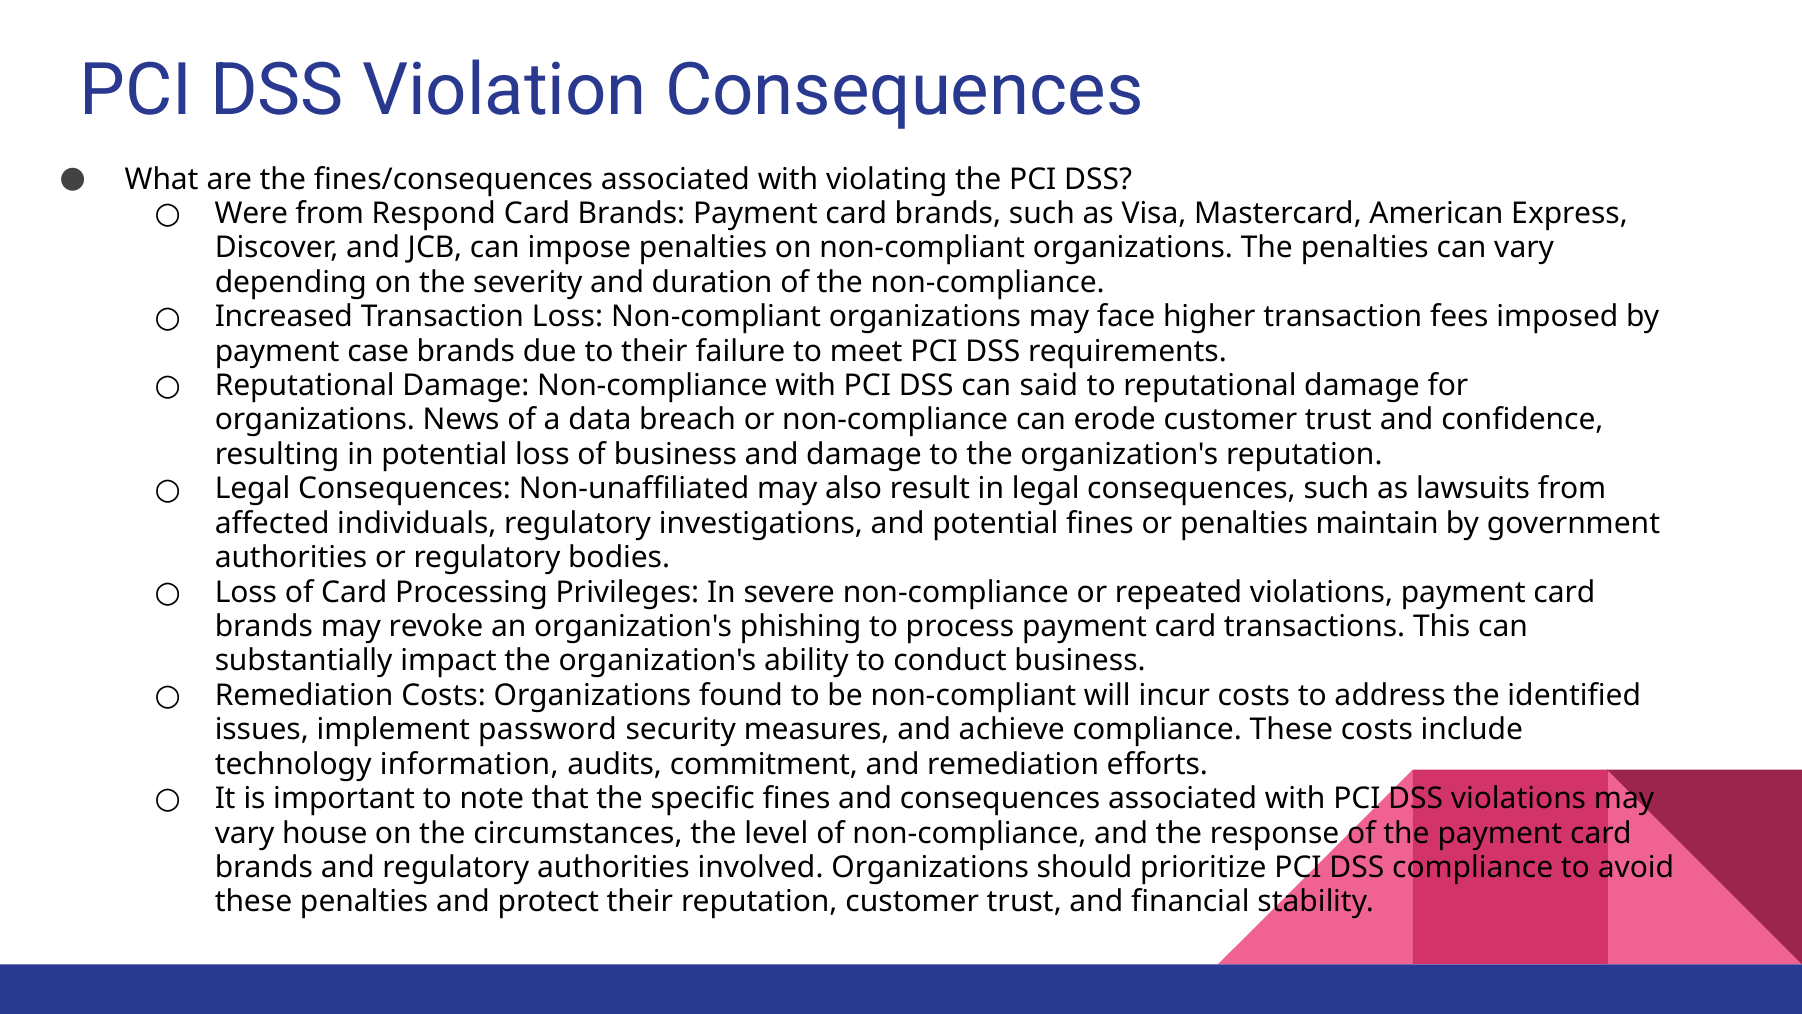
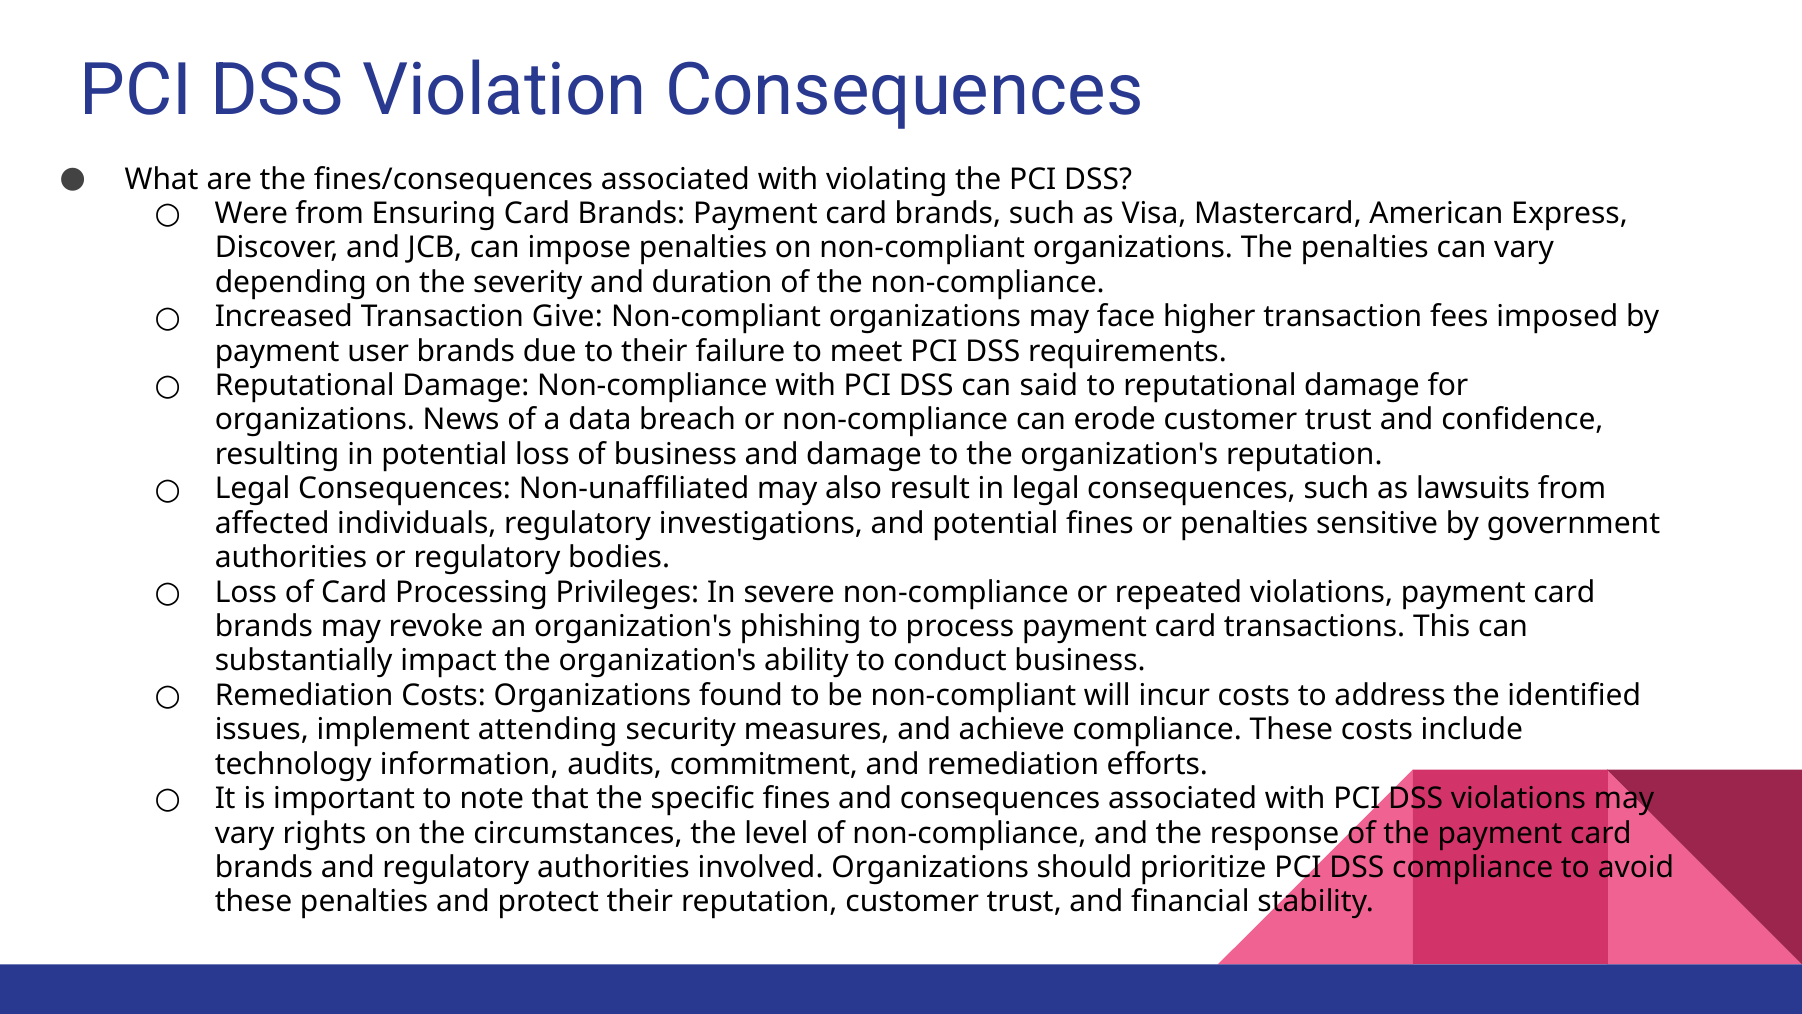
Respond: Respond -> Ensuring (434, 214)
Transaction Loss: Loss -> Give (567, 317)
case: case -> user (378, 351)
maintain: maintain -> sensitive (1377, 523)
password: password -> attending (548, 730)
house: house -> rights (325, 833)
